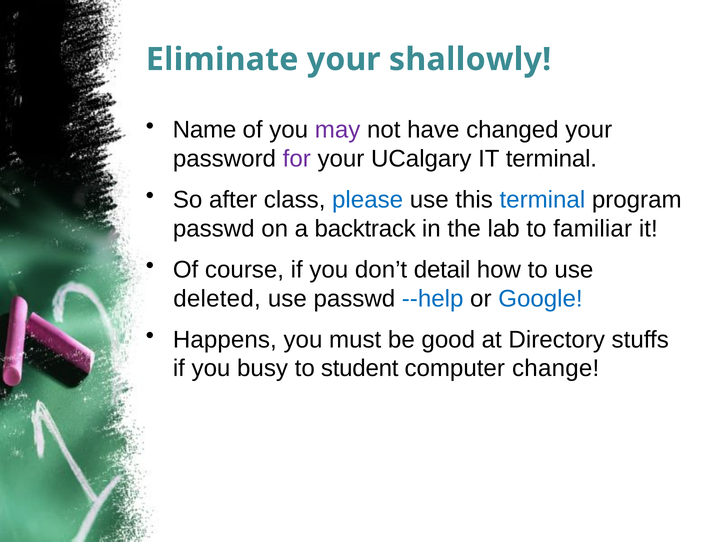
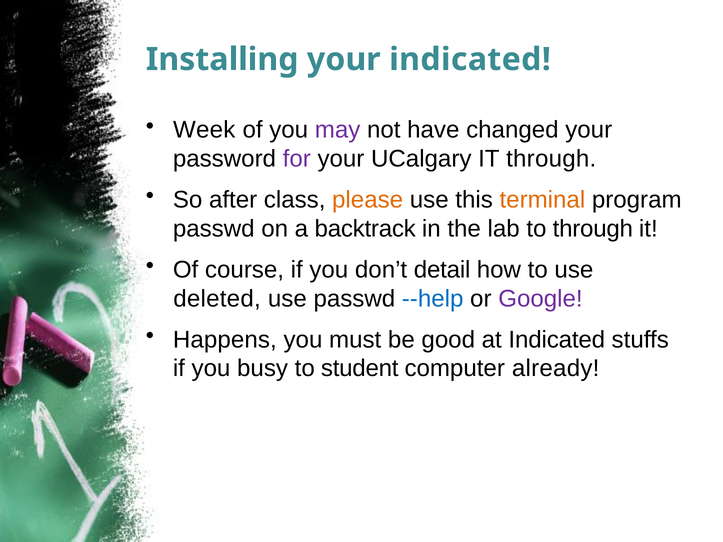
Eliminate: Eliminate -> Installing (222, 59)
your shallowly: shallowly -> indicated (470, 59)
Name: Name -> Week (204, 130)
IT terminal: terminal -> through (551, 159)
please colour: blue -> orange (368, 200)
terminal colour: blue -> orange (542, 200)
to familiar: familiar -> through (593, 229)
Google colour: blue -> purple (540, 299)
at Directory: Directory -> Indicated (557, 340)
change: change -> already (556, 369)
